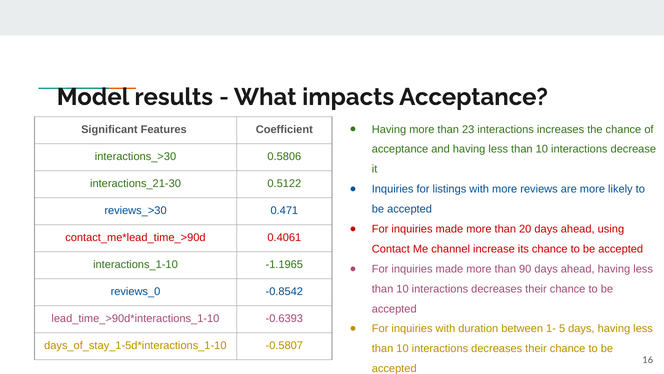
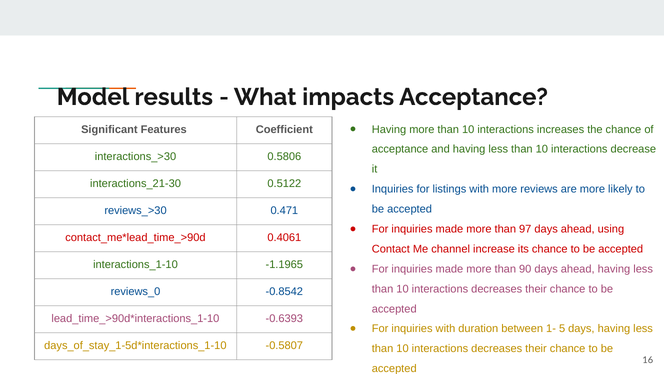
more than 23: 23 -> 10 (468, 129)
20: 20 -> 97 (525, 229)
